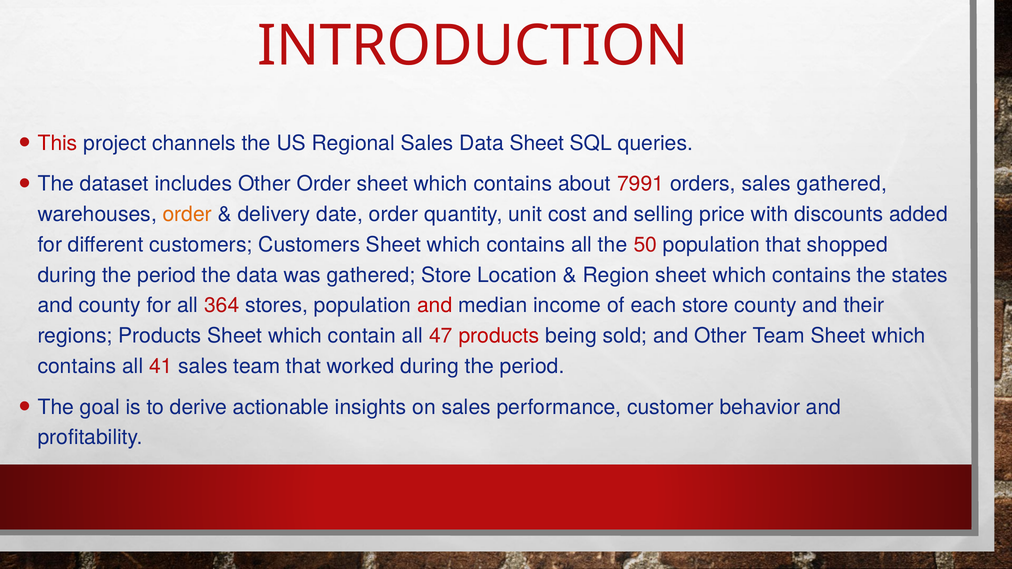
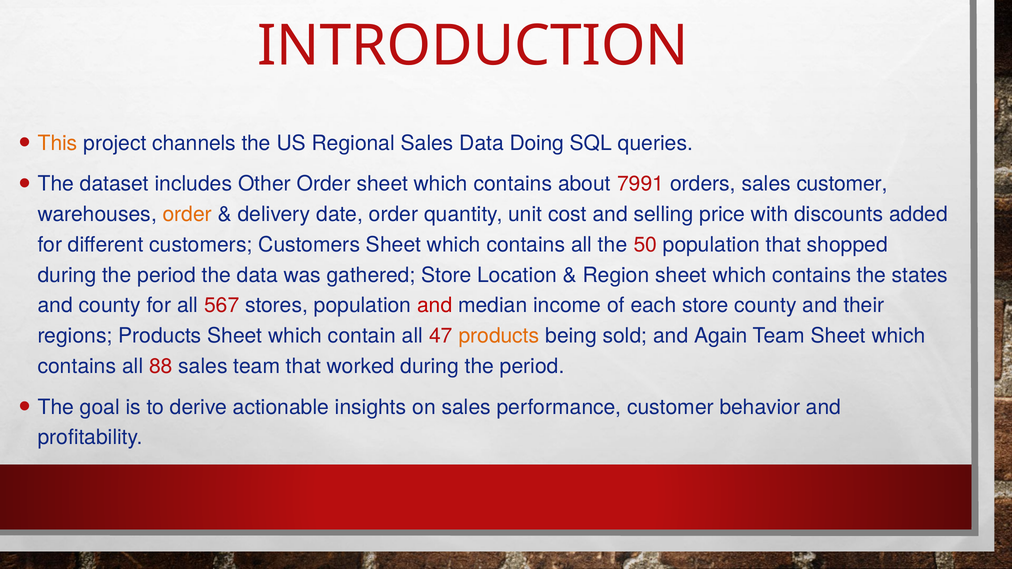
This colour: red -> orange (58, 143)
Data Sheet: Sheet -> Doing (537, 143)
sales gathered: gathered -> customer (842, 184)
364: 364 -> 567 (222, 306)
products colour: red -> orange (499, 336)
and Other: Other -> Again (721, 336)
41: 41 -> 88 (161, 366)
